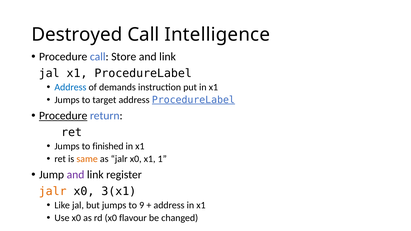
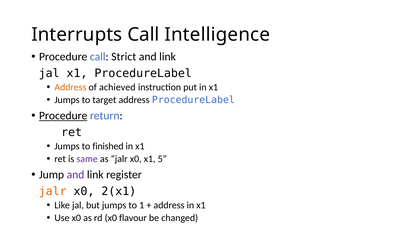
Destroyed: Destroyed -> Interrupts (77, 35)
Store: Store -> Strict (124, 57)
Address colour: blue -> orange (70, 87)
demands: demands -> achieved (117, 87)
ProcedureLabel underline: present -> none (193, 100)
same colour: orange -> purple (87, 159)
1: 1 -> 5 (162, 159)
3(x1: 3(x1 -> 2(x1 (119, 192)
9: 9 -> 1 (142, 205)
